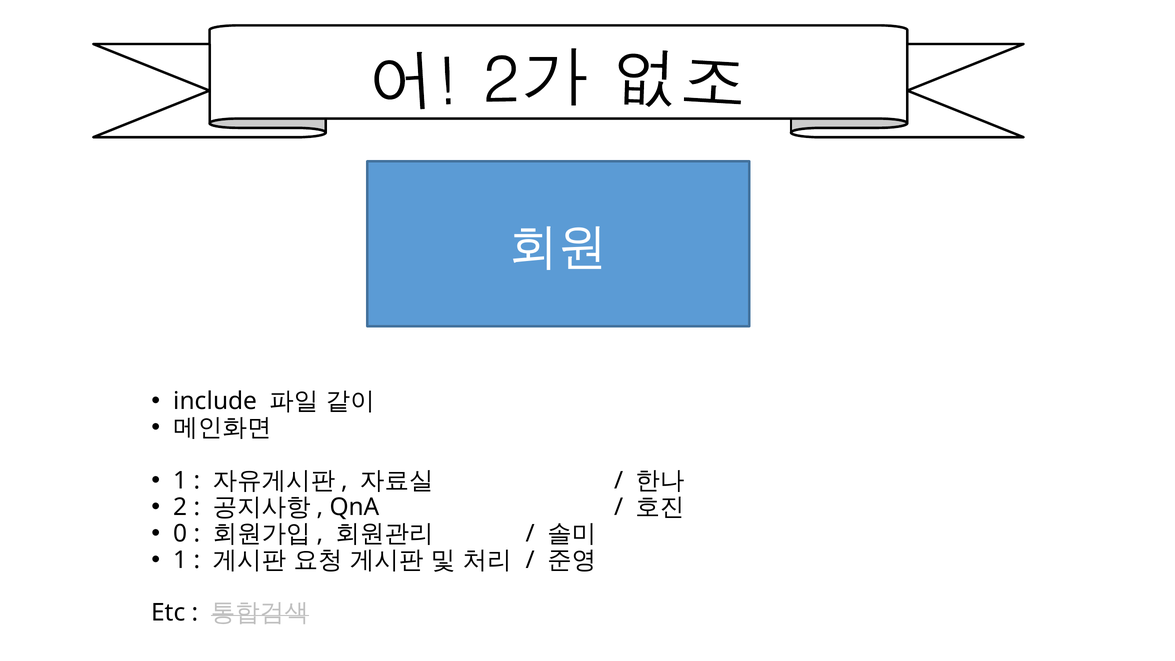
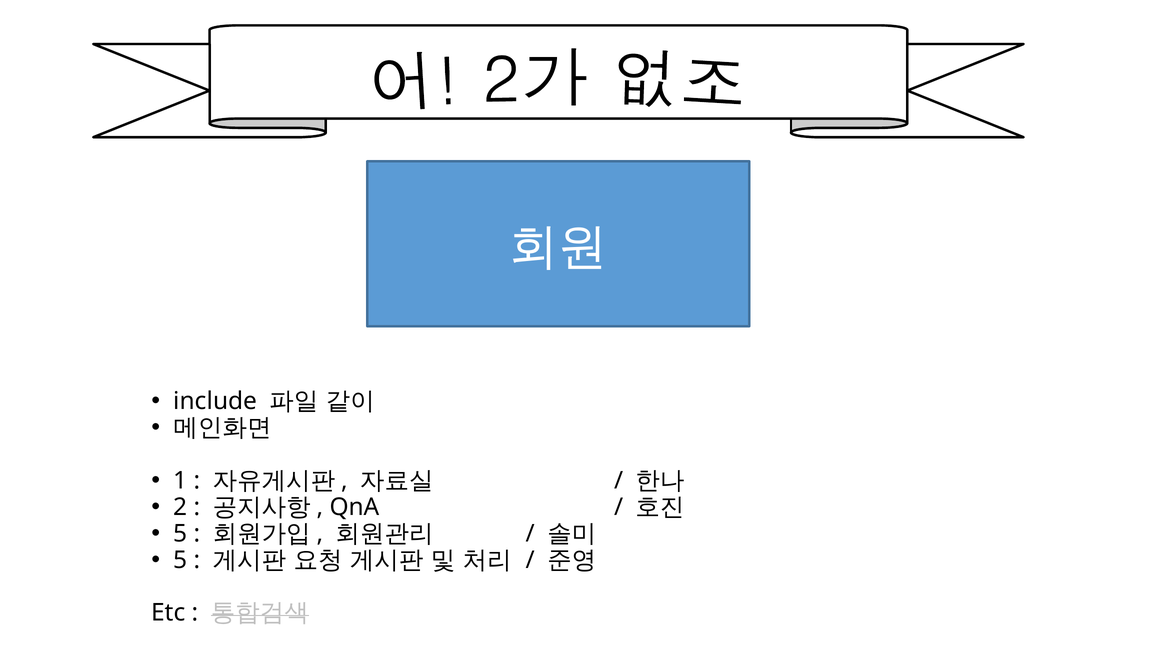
0: 0 -> 5 (180, 534)
1: 1 -> 5 (180, 560)
